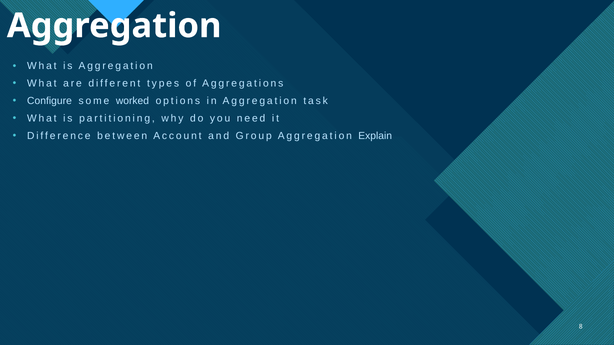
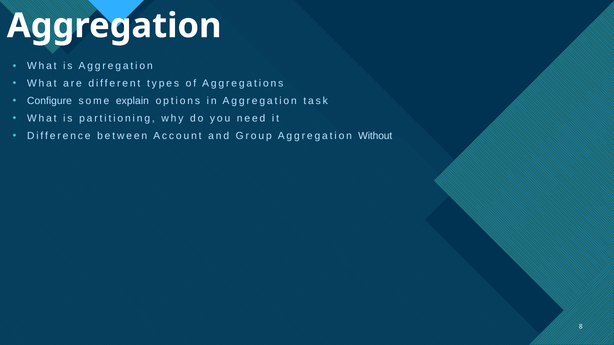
worked: worked -> explain (132, 101)
Explain: Explain -> Without (375, 136)
